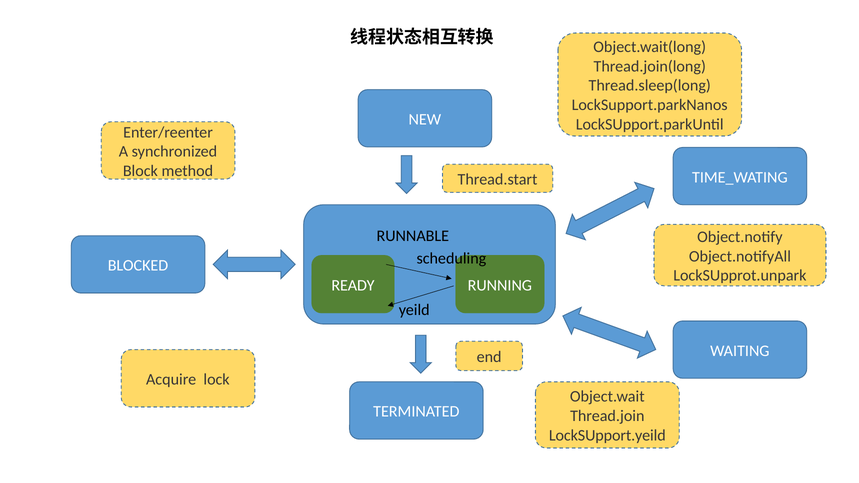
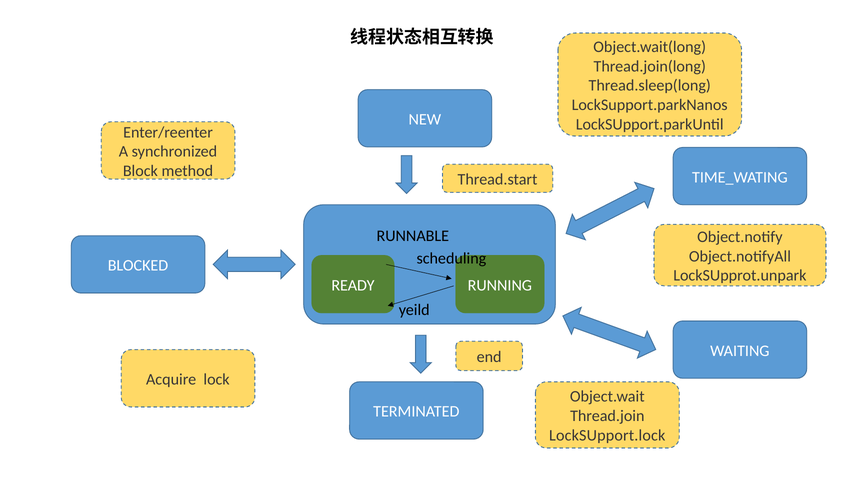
LockSUpport.yeild: LockSUpport.yeild -> LockSUpport.lock (607, 435)
